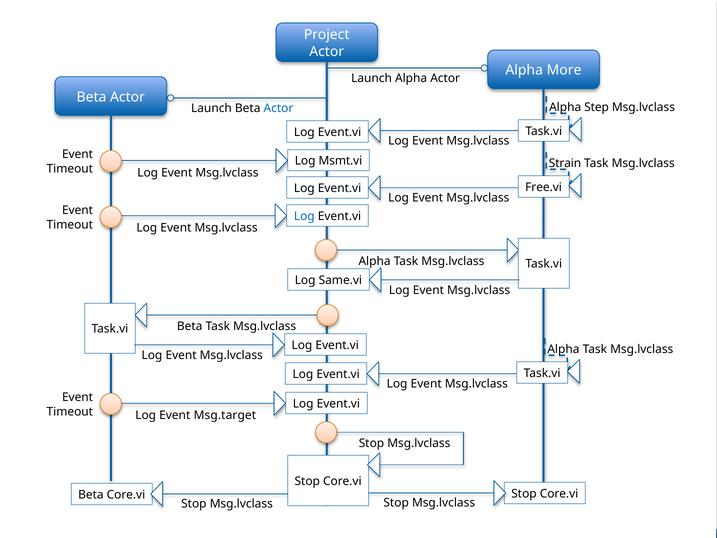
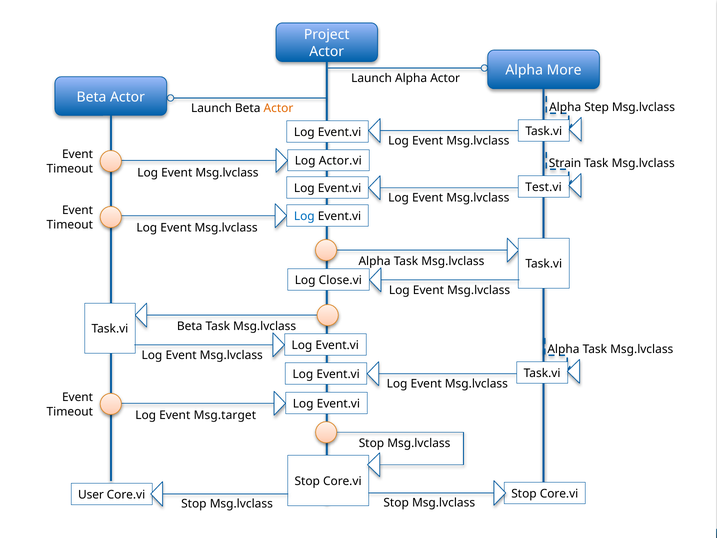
Actor colour: blue -> orange (278, 108)
Msmt.vi: Msmt.vi -> Actor.vi (340, 161)
Free.vi: Free.vi -> Test.vi (543, 187)
Same.vi: Same.vi -> Close.vi (340, 280)
Beta: Beta -> User (91, 494)
